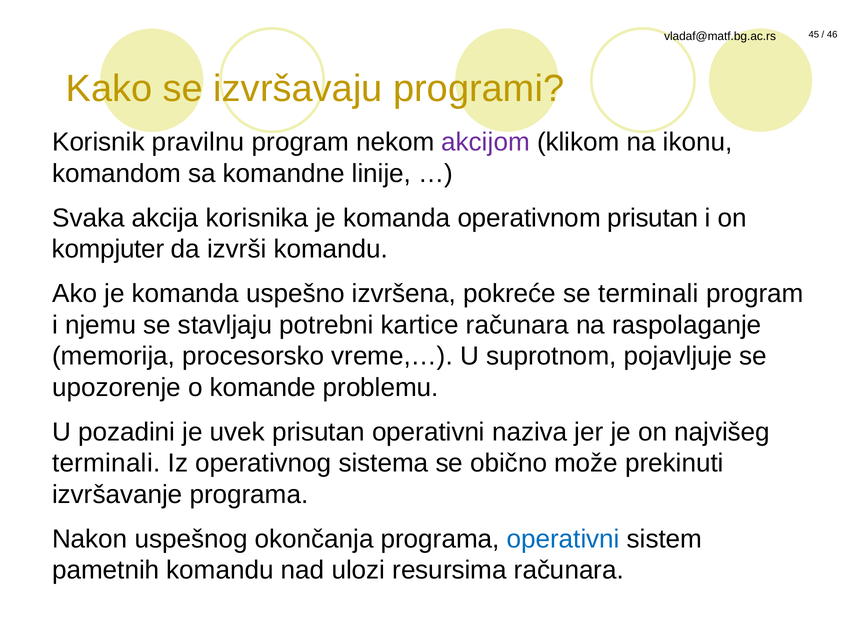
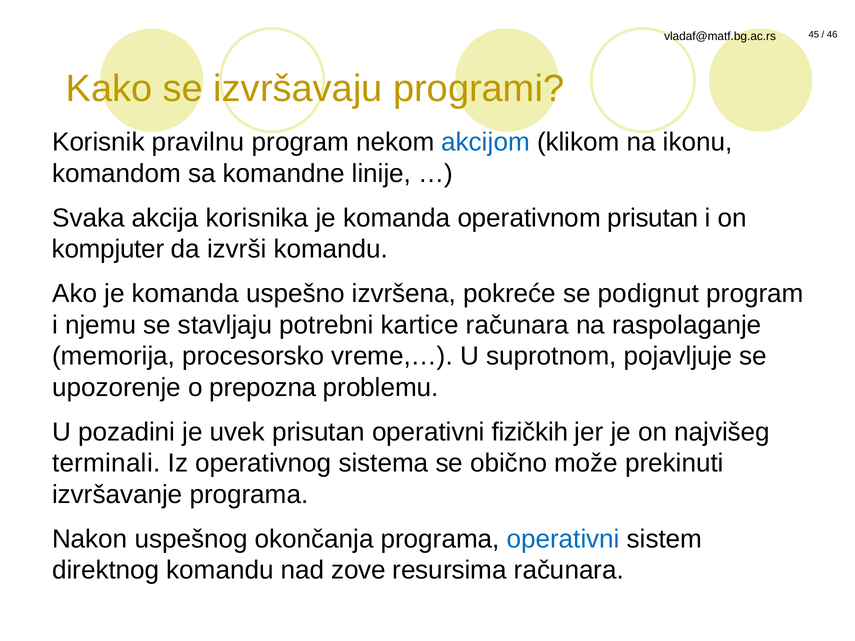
akcijom colour: purple -> blue (486, 142)
se terminali: terminali -> podignut (648, 294)
komande: komande -> prepozna (263, 388)
naziva: naziva -> fizičkih (530, 432)
pametnih: pametnih -> direktnog (106, 571)
ulozi: ulozi -> zove (358, 571)
